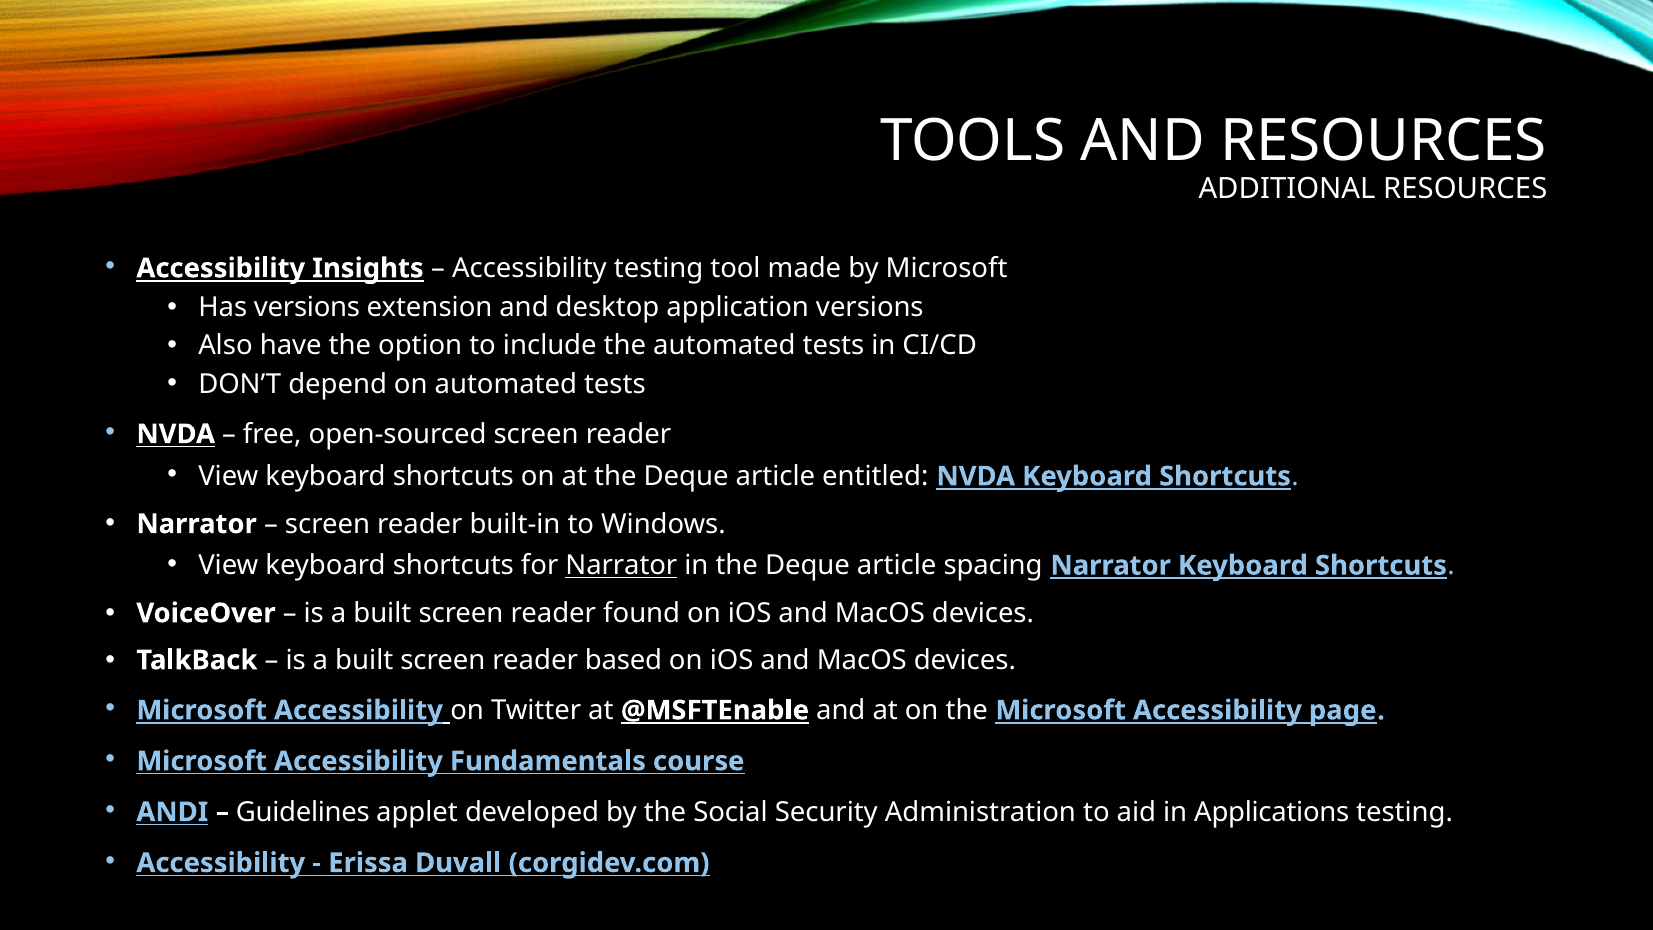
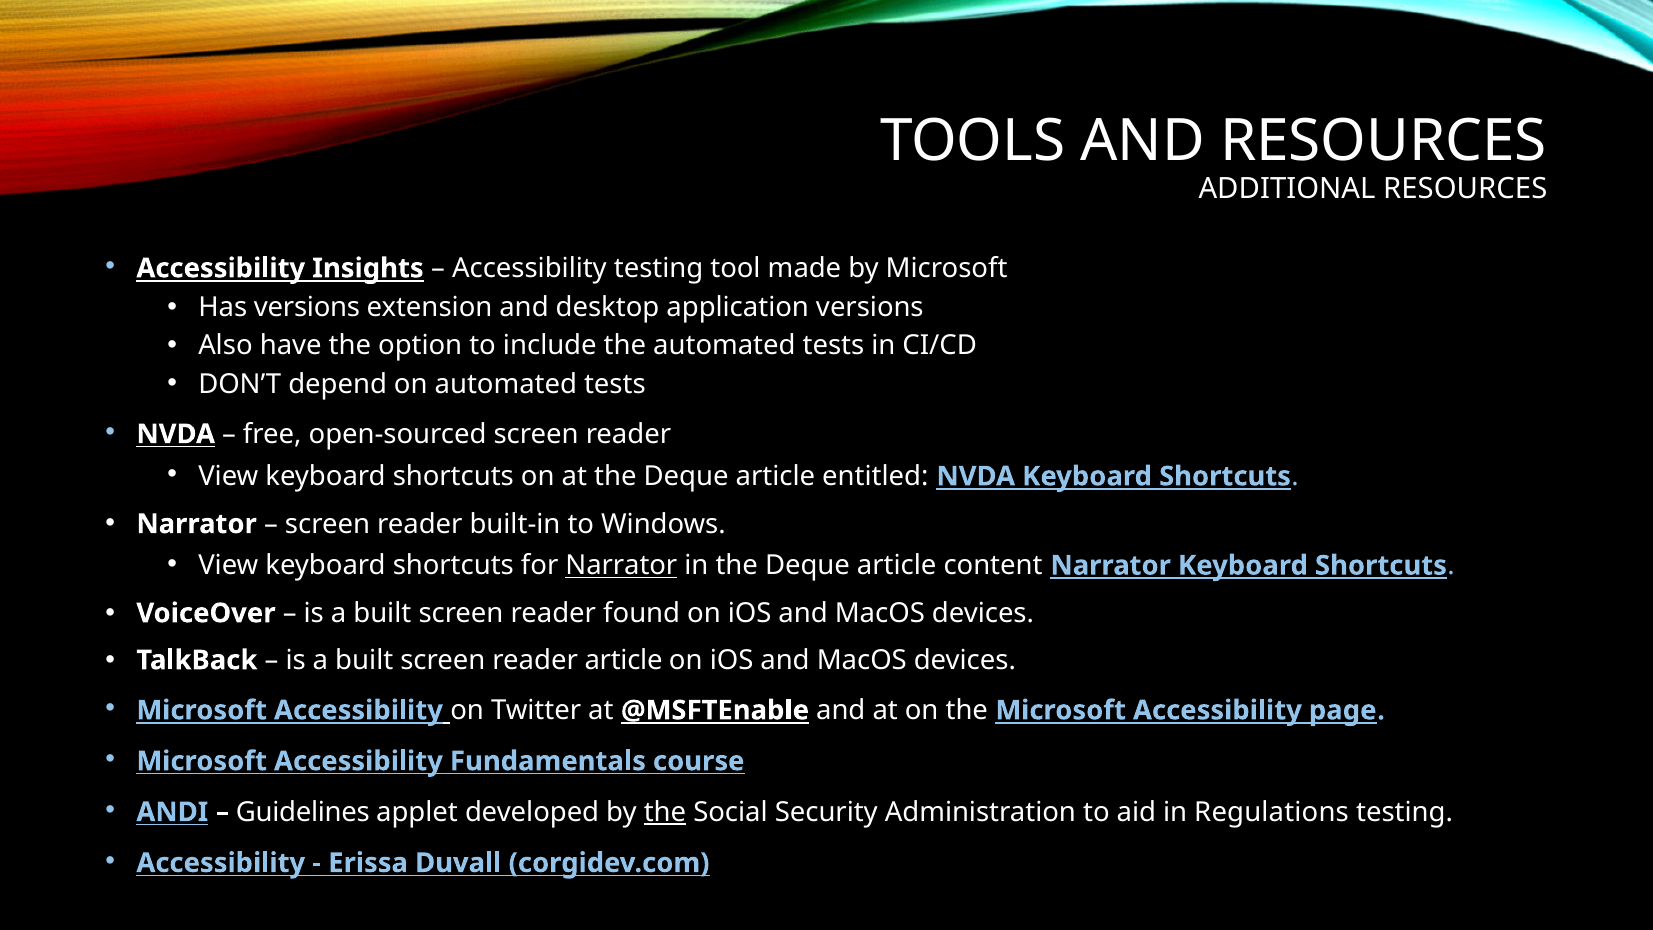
spacing: spacing -> content (993, 565)
reader based: based -> article (624, 660)
the underline: none -> present (665, 812)
Applications: Applications -> Regulations (1272, 812)
